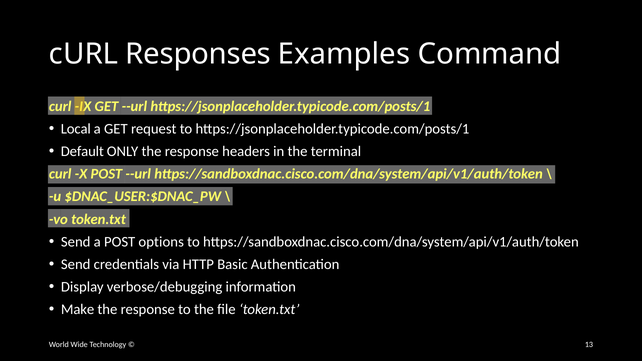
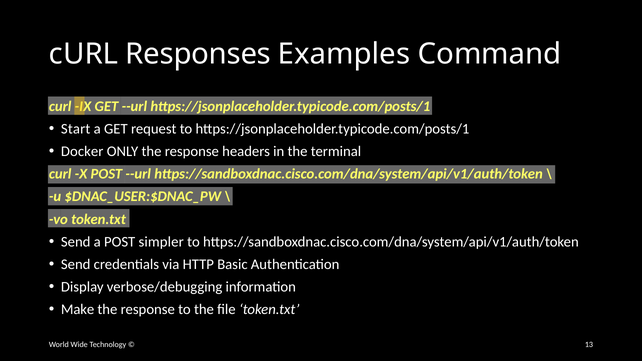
Local: Local -> Start (76, 129)
Default: Default -> Docker (82, 152)
options: options -> simpler (161, 242)
